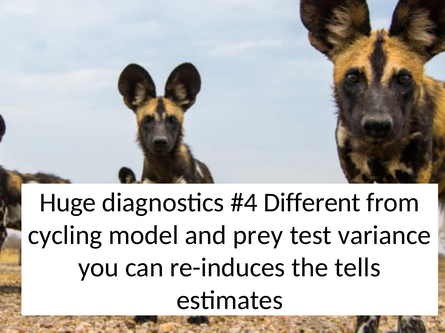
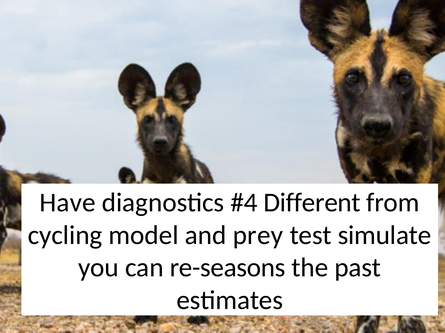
Huge: Huge -> Have (68, 203)
variance: variance -> simulate (385, 236)
re-induces: re-induces -> re-seasons (228, 268)
tells: tells -> past (358, 268)
